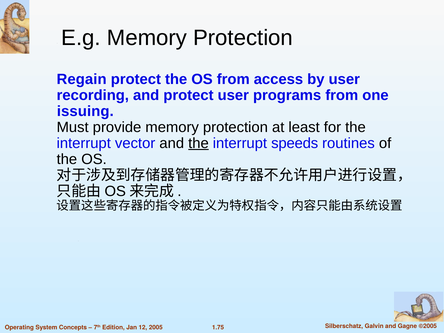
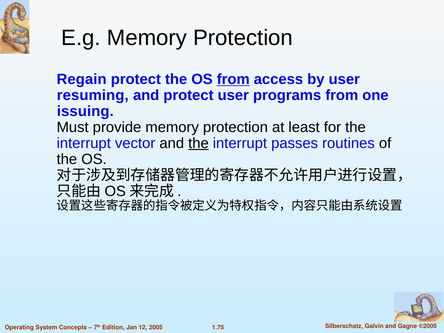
from underline: none -> present (233, 79)
recording: recording -> resuming (93, 95)
speeds: speeds -> passes (295, 143)
